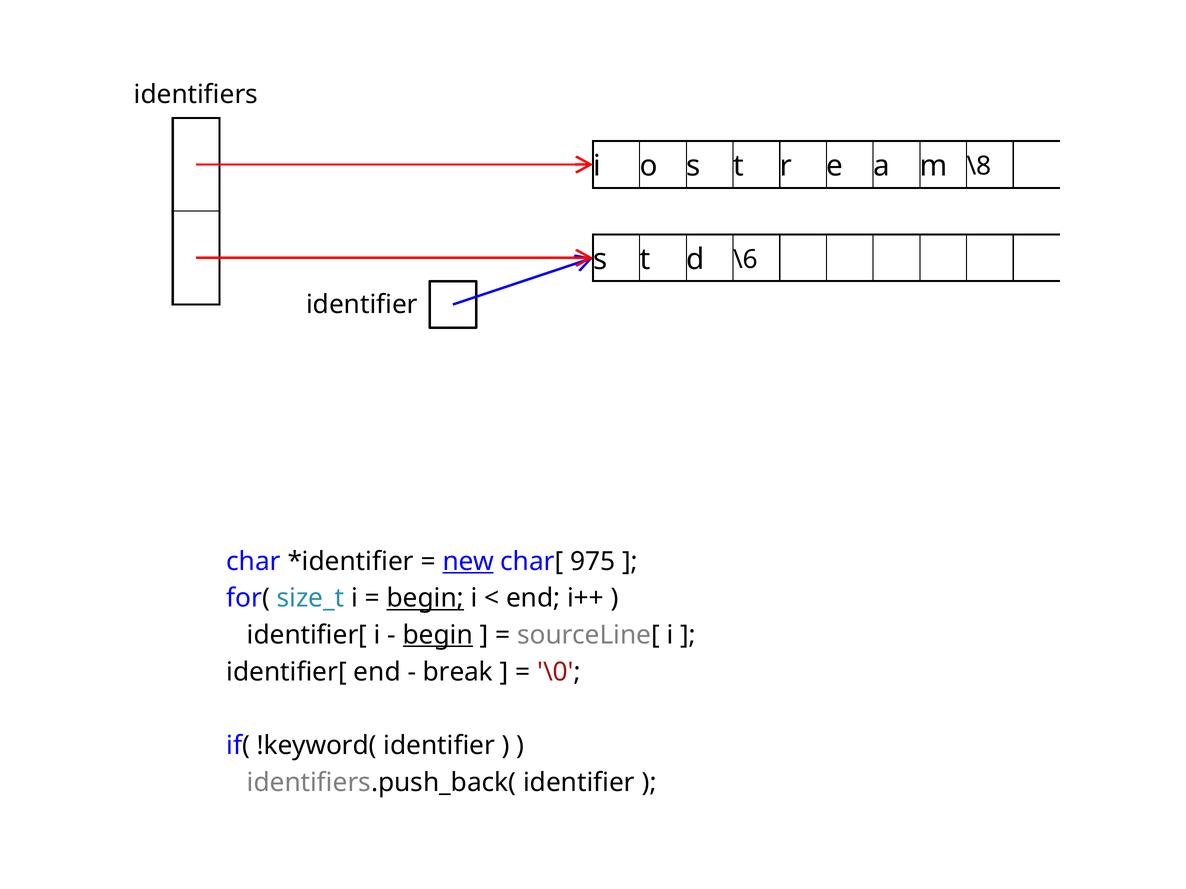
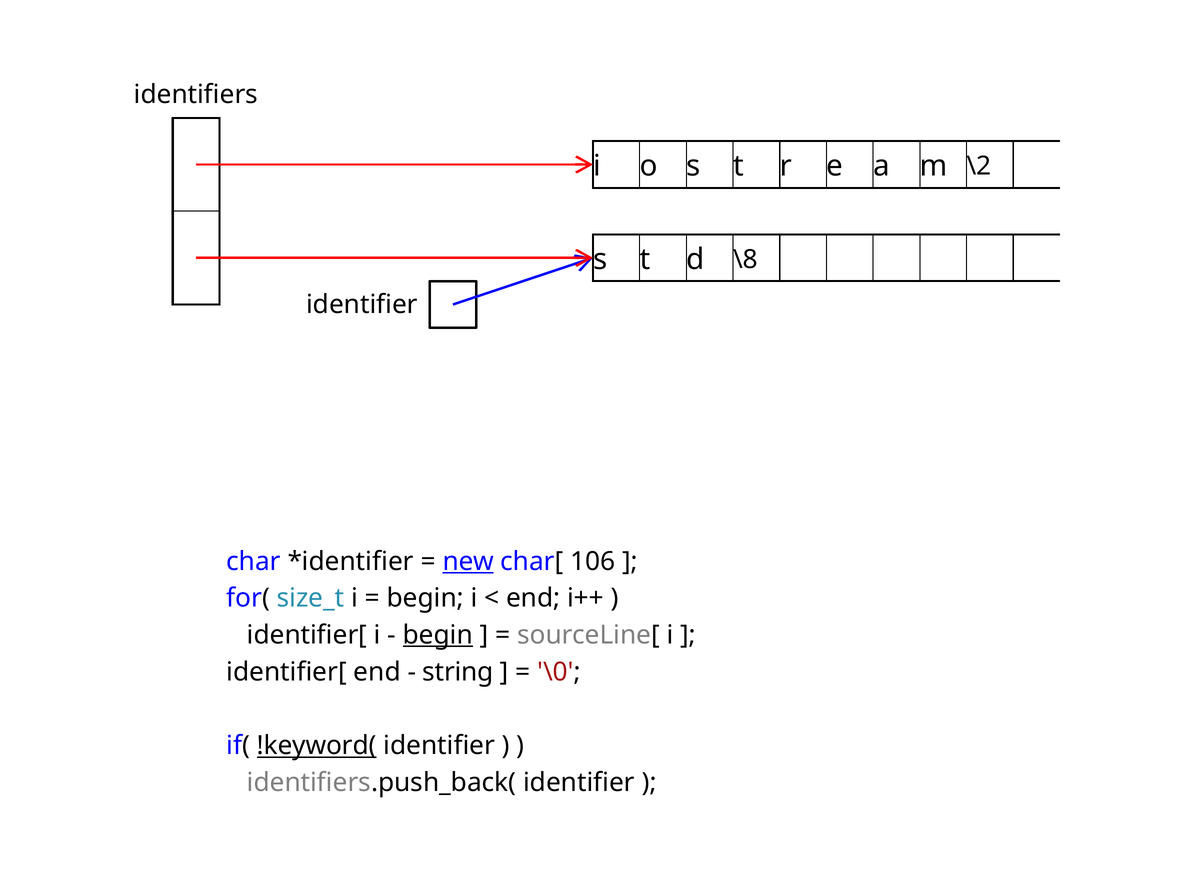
\8: \8 -> \2 (979, 166)
\6: \6 -> \8 (745, 259)
975: 975 -> 106 (593, 562)
begin underline: present -> none (425, 599)
break: break -> string (458, 672)
!keyword( underline: none -> present (317, 746)
